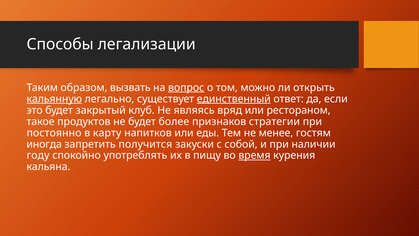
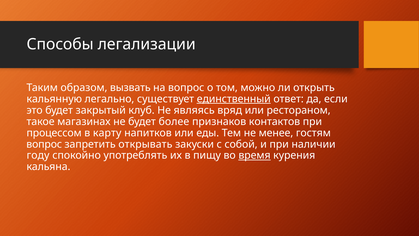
вопрос underline: present -> none (186, 87)
кальянную underline: present -> none (54, 99)
продуктов: продуктов -> магазинах (84, 121)
стратегии: стратегии -> контактов (275, 121)
постоянно: постоянно -> процессом (54, 133)
иногда: иногда -> вопрос (44, 144)
получится: получится -> открывать (145, 144)
